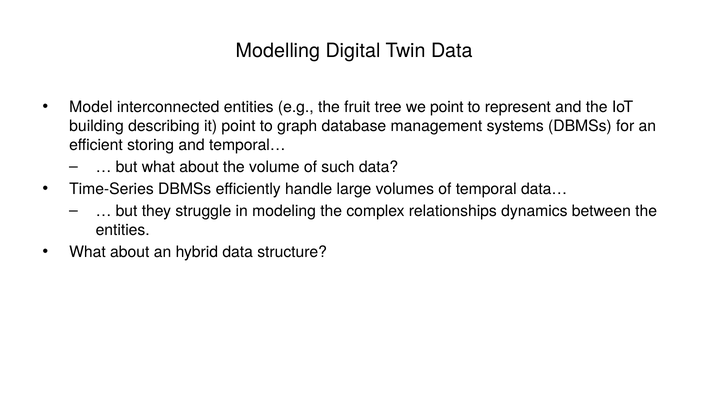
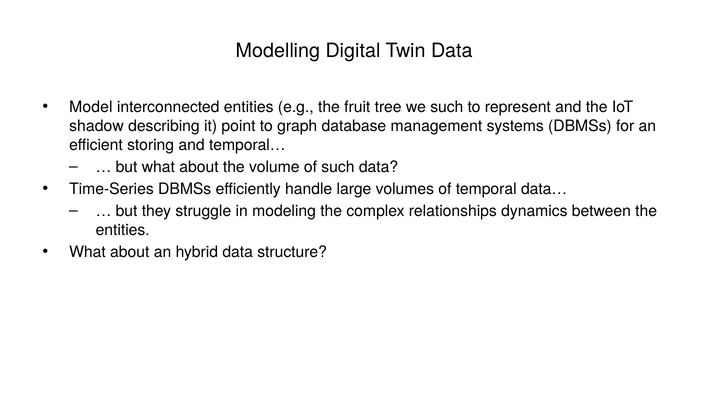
we point: point -> such (447, 107)
building: building -> shadow (96, 126)
